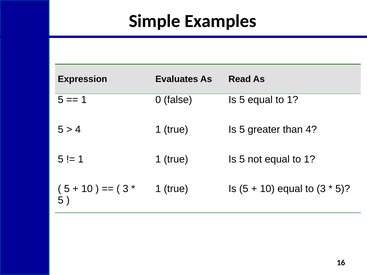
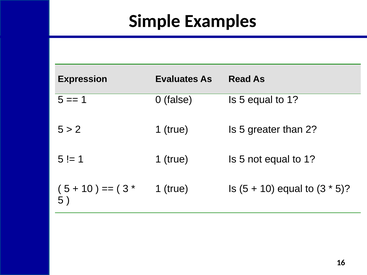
4: 4 -> 2 (78, 130)
than 4: 4 -> 2 (311, 130)
